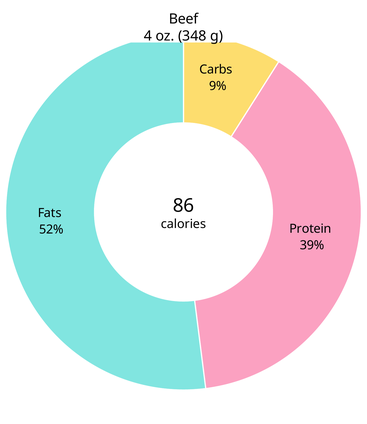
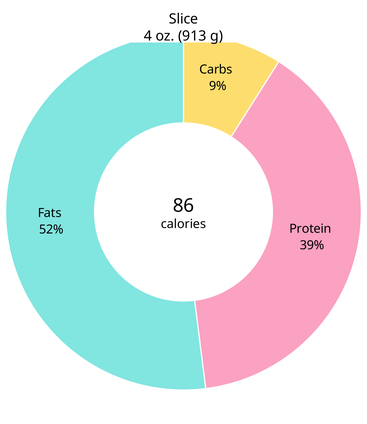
Beef: Beef -> Slice (184, 19)
348: 348 -> 913 (192, 36)
